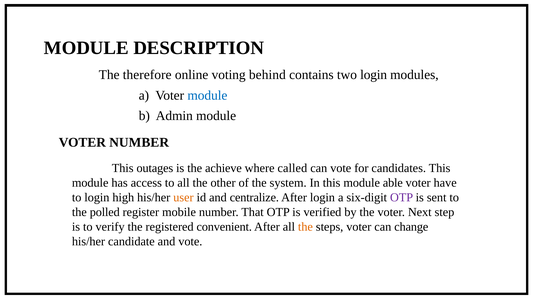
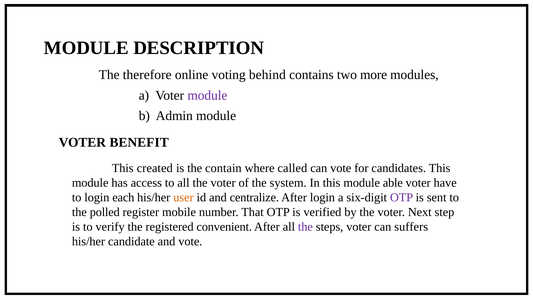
two login: login -> more (374, 75)
module colour: blue -> purple (207, 95)
VOTER NUMBER: NUMBER -> BENEFIT (139, 142)
outages: outages -> created (155, 168)
achieve: achieve -> contain (223, 168)
all the other: other -> voter (223, 183)
high: high -> each (123, 197)
the colour: orange -> purple (305, 227)
change: change -> suffers (411, 227)
